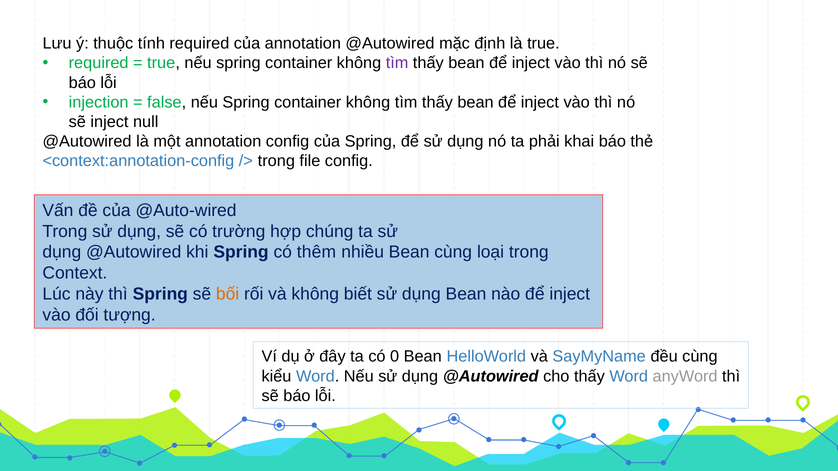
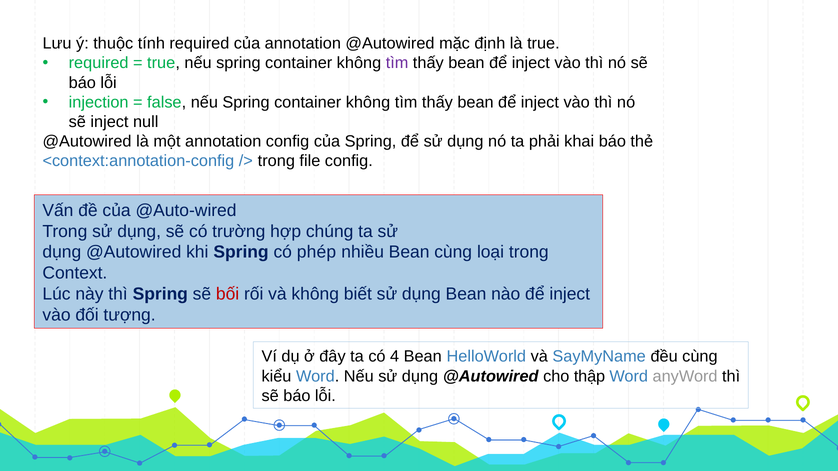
thêm: thêm -> phép (316, 252)
bối colour: orange -> red (228, 294)
0: 0 -> 4 (395, 357)
cho thấy: thấy -> thập (590, 376)
